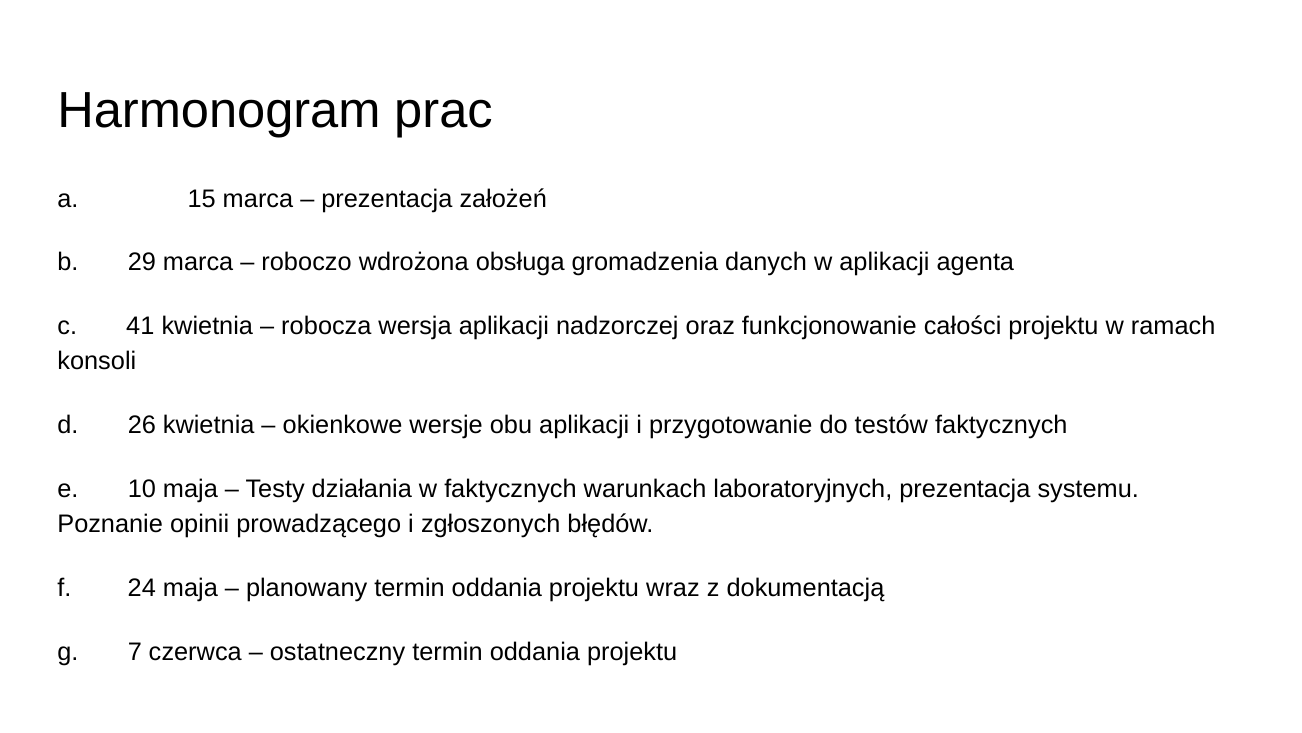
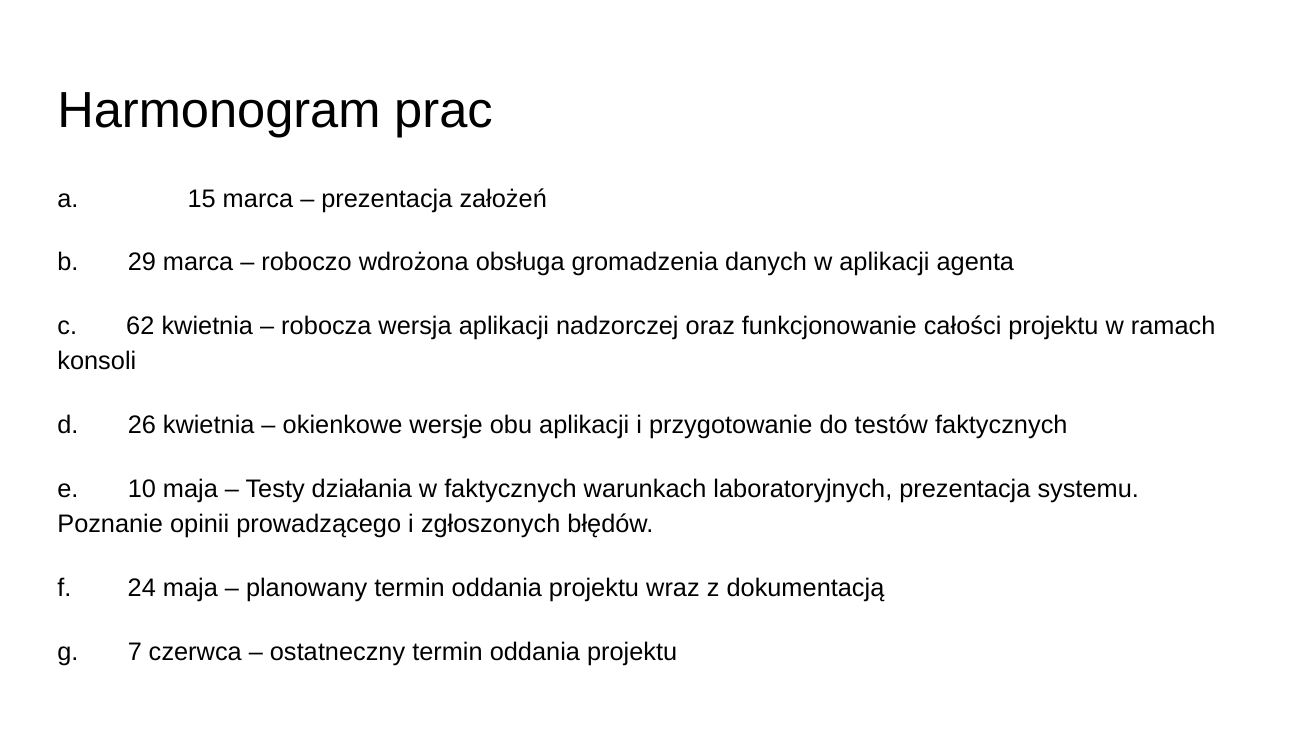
41: 41 -> 62 (140, 326)
